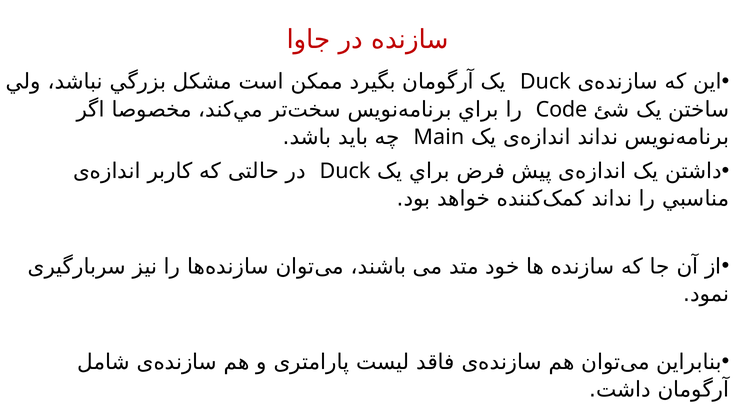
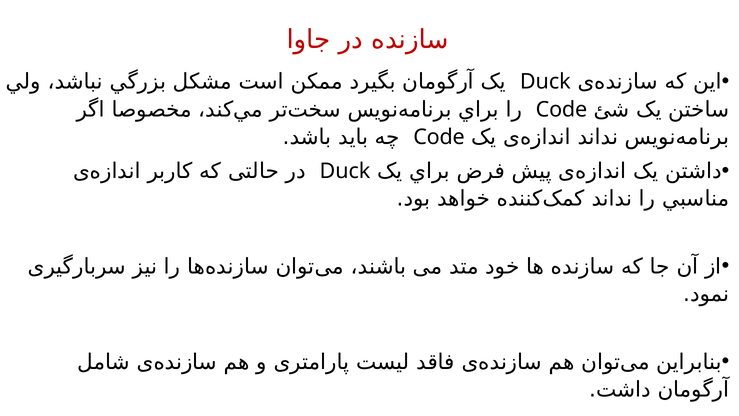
Main: Main -> Code (439, 137)
